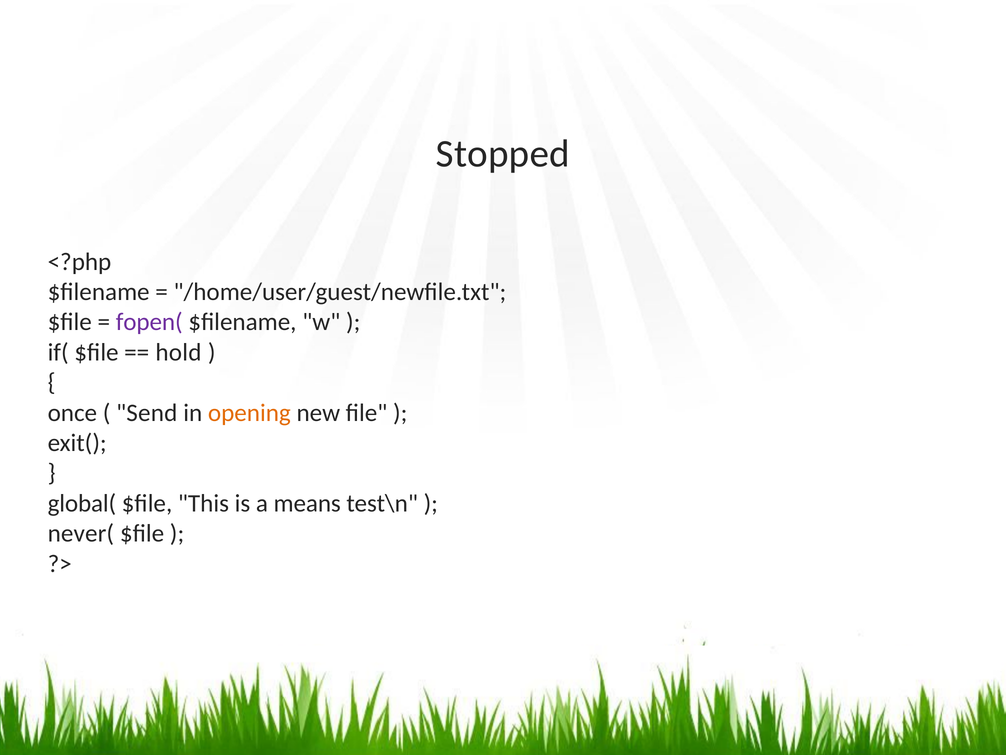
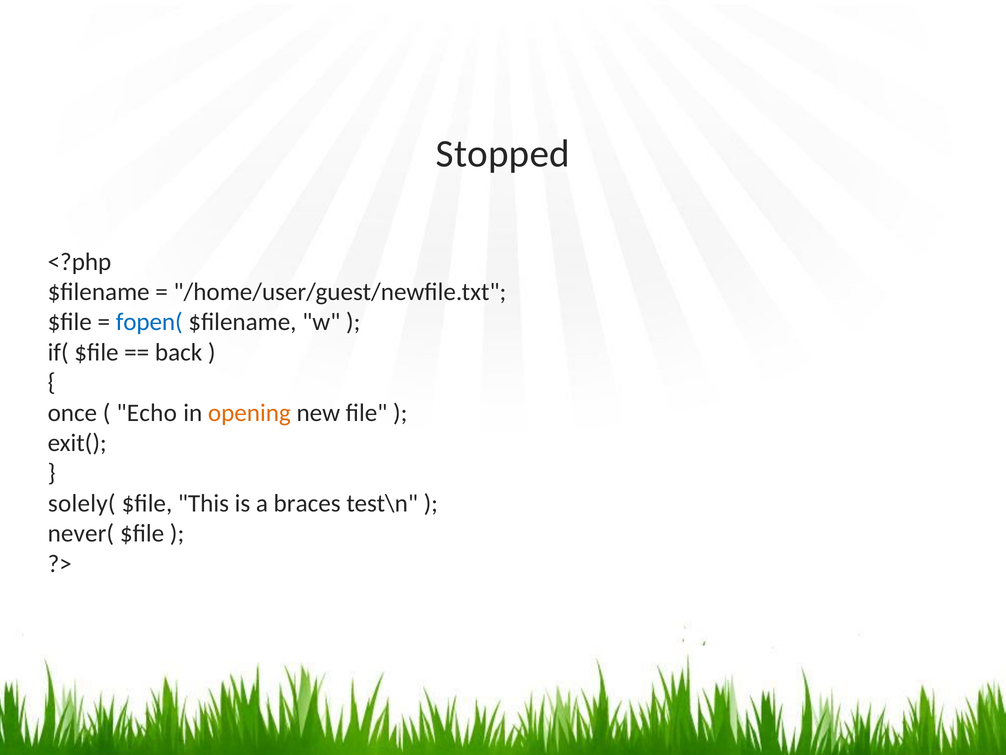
fopen( colour: purple -> blue (149, 322)
hold: hold -> back (179, 352)
Send: Send -> Echo (147, 412)
global(: global( -> solely( (82, 503)
means: means -> braces (307, 503)
